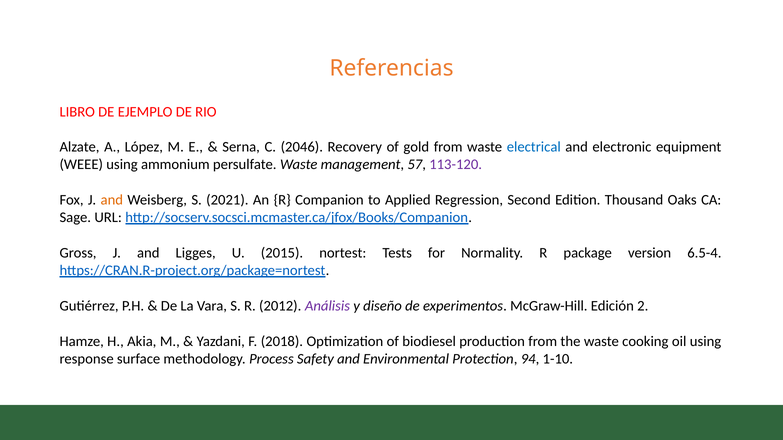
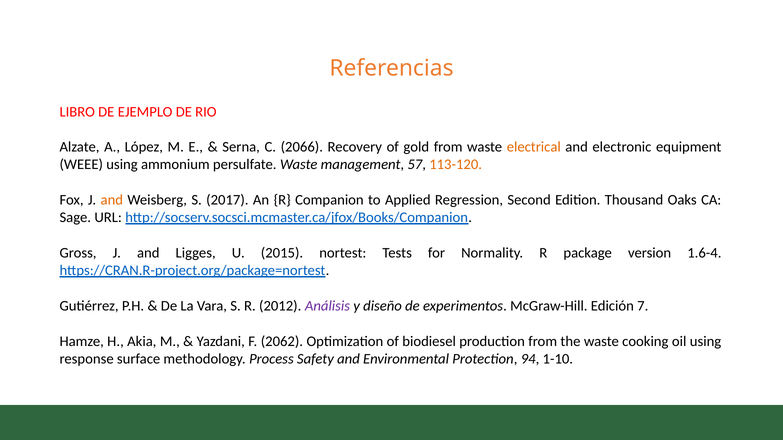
2046: 2046 -> 2066 (302, 147)
electrical colour: blue -> orange (534, 147)
113-120 colour: purple -> orange (456, 165)
2021: 2021 -> 2017 (227, 200)
6.5-4: 6.5-4 -> 1.6-4 (704, 253)
2: 2 -> 7 (643, 306)
2018: 2018 -> 2062 (282, 342)
